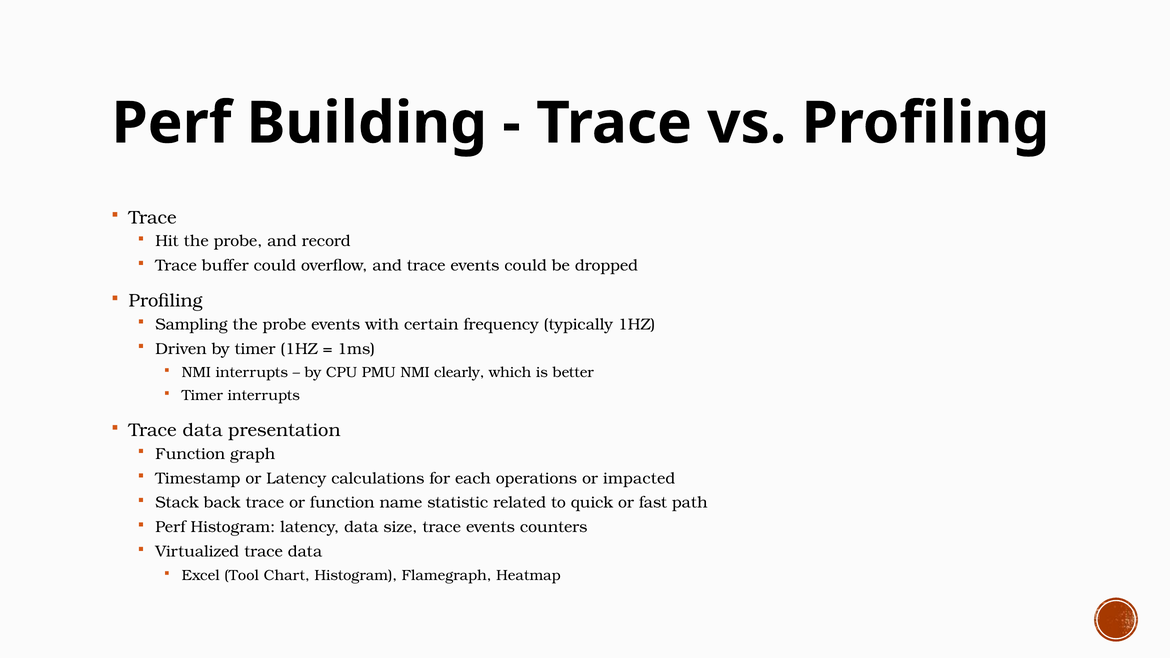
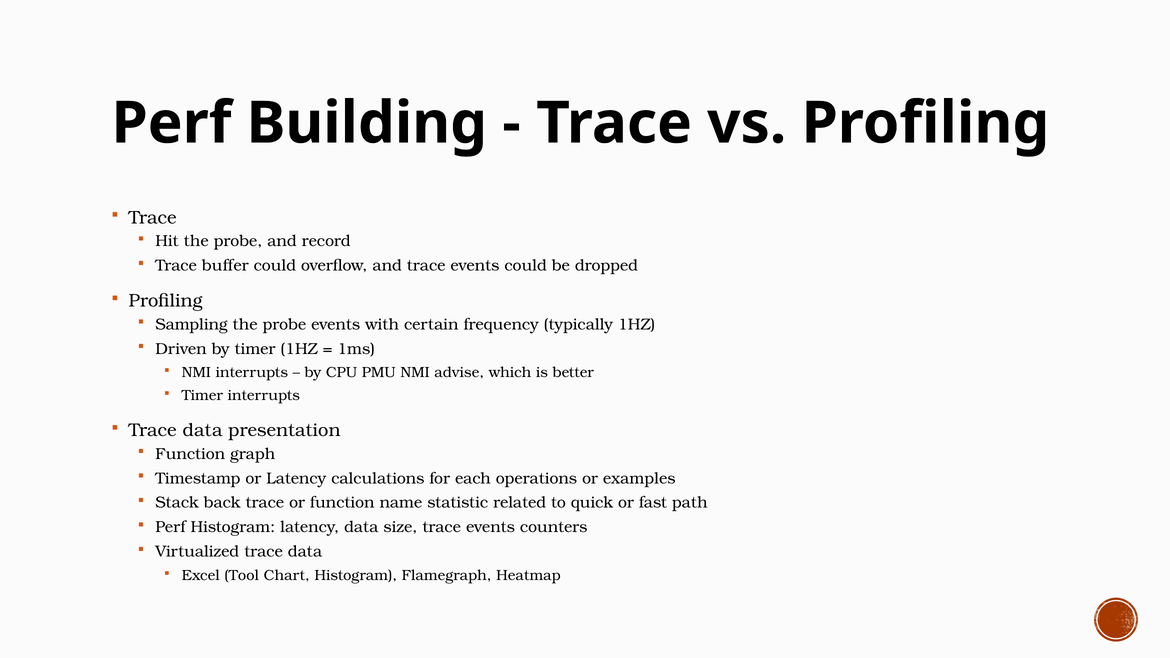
clearly: clearly -> advise (459, 373)
impacted: impacted -> examples (639, 478)
